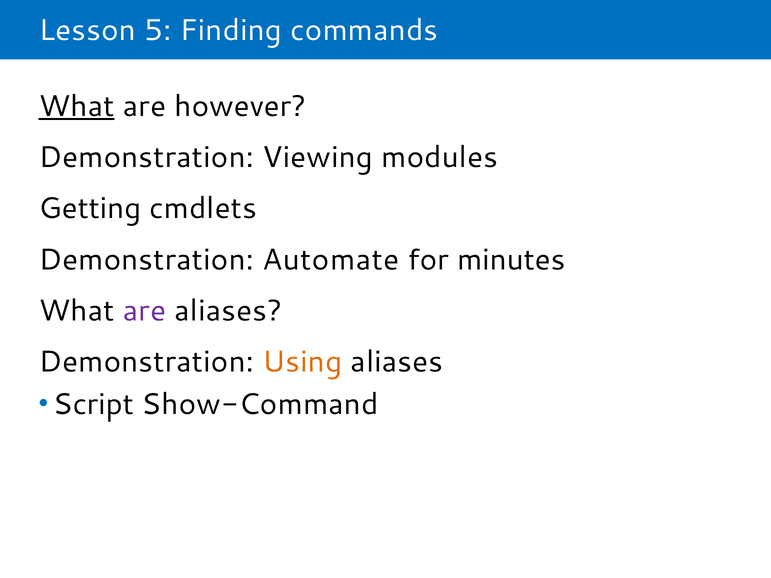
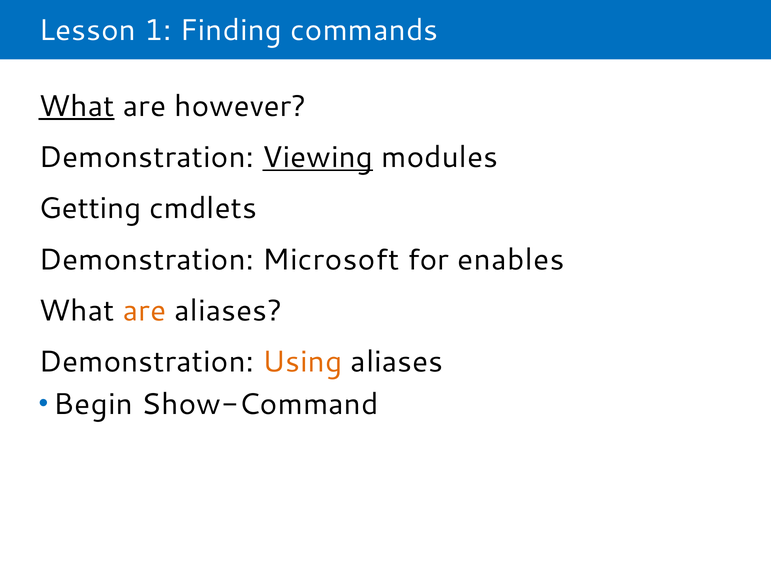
5: 5 -> 1 (158, 30)
Viewing underline: none -> present (318, 157)
Automate: Automate -> Microsoft (331, 260)
minutes: minutes -> enables (511, 260)
are colour: purple -> orange (145, 311)
Script: Script -> Begin (93, 405)
